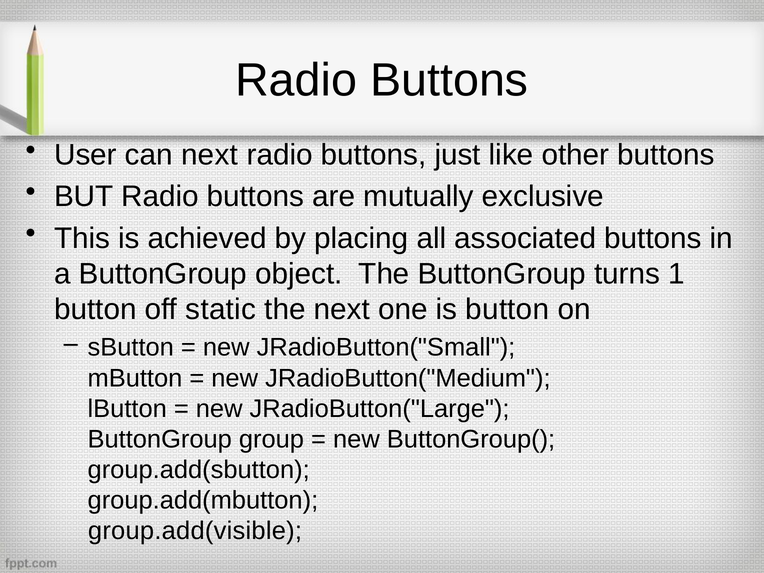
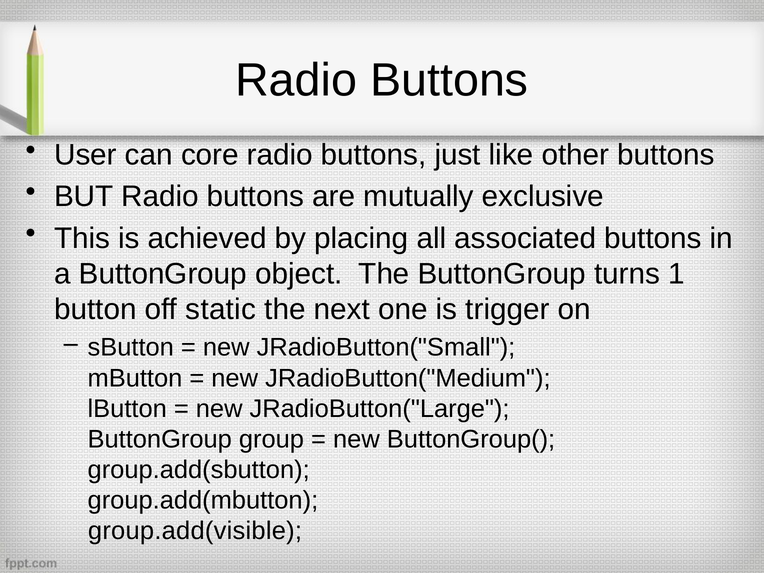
can next: next -> core (210, 155)
is button: button -> trigger (508, 310)
